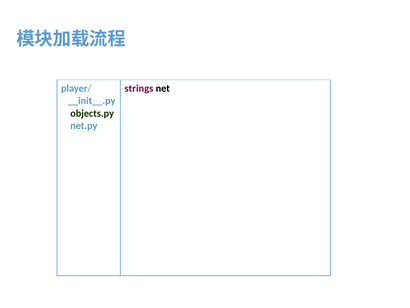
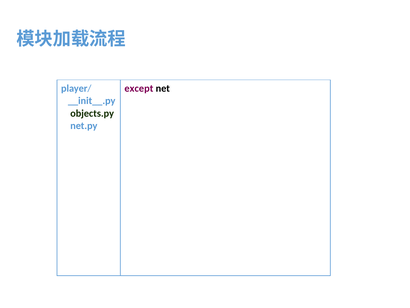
strings: strings -> except (139, 88)
